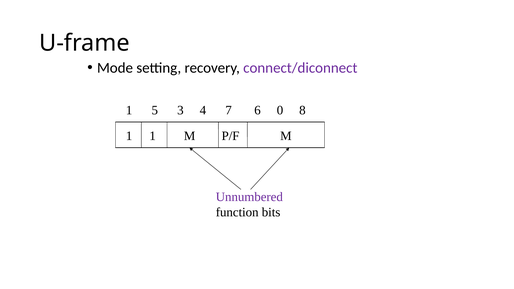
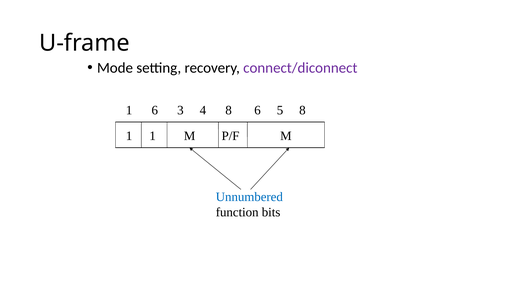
1 5: 5 -> 6 (155, 110)
4 7: 7 -> 8 (229, 110)
0: 0 -> 5 (280, 110)
Unnumbered colour: purple -> blue (249, 197)
